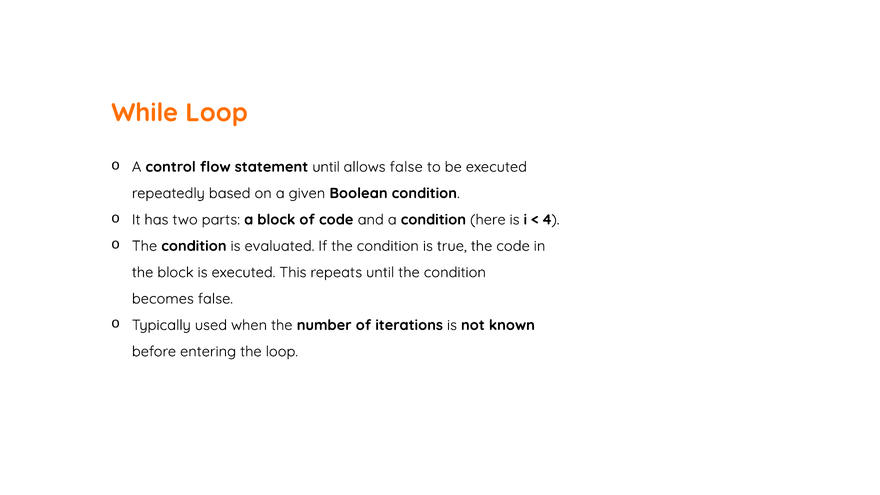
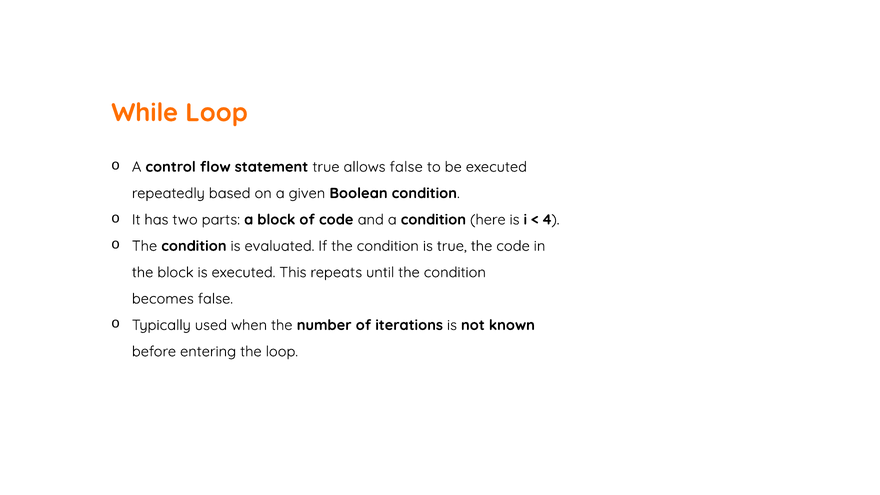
statement until: until -> true (326, 167)
